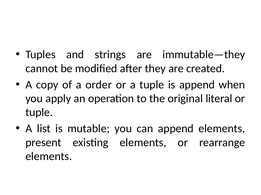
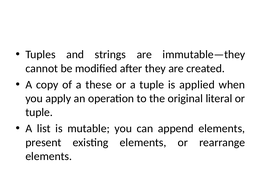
order: order -> these (99, 85)
is append: append -> applied (197, 85)
